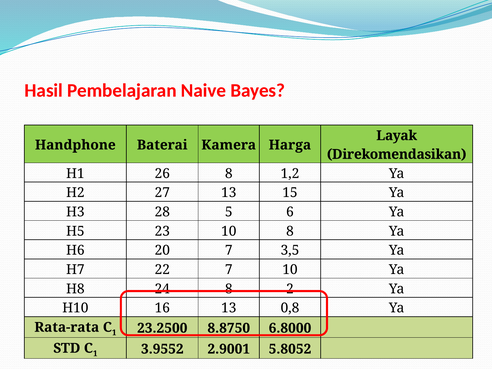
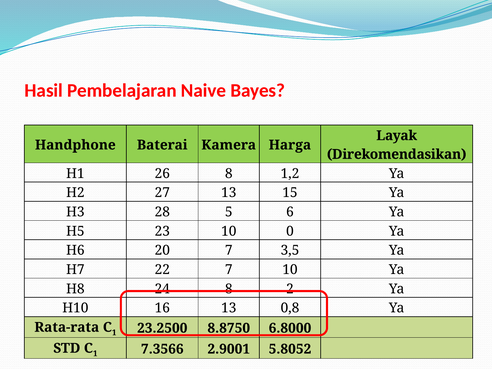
10 8: 8 -> 0 (290, 231)
3.9552: 3.9552 -> 7.3566 (162, 349)
